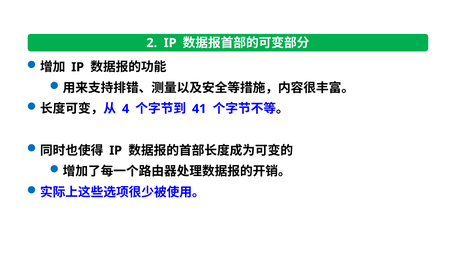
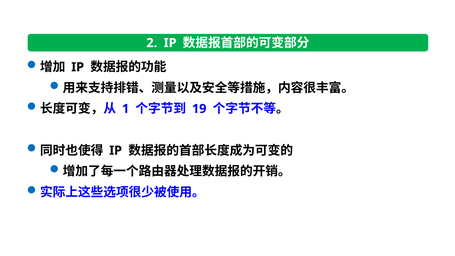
4: 4 -> 1 (126, 109)
41: 41 -> 19 (199, 109)
